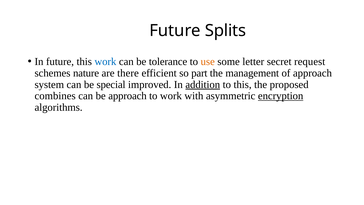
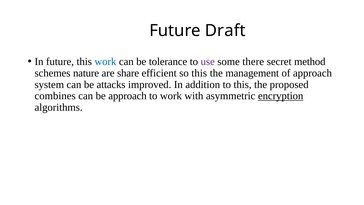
Splits: Splits -> Draft (225, 31)
use colour: orange -> purple (208, 62)
letter: letter -> there (253, 62)
request: request -> method (310, 62)
there: there -> share (128, 73)
so part: part -> this (199, 73)
special: special -> attacks (111, 84)
addition underline: present -> none (203, 84)
